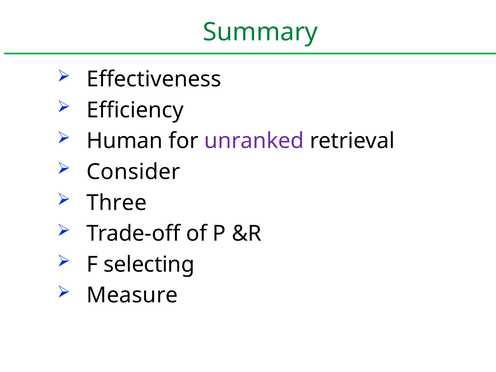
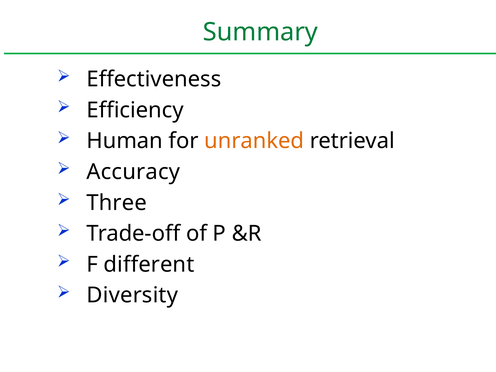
unranked colour: purple -> orange (254, 141)
Consider: Consider -> Accuracy (133, 172)
selecting: selecting -> different (149, 264)
Measure: Measure -> Diversity (132, 295)
